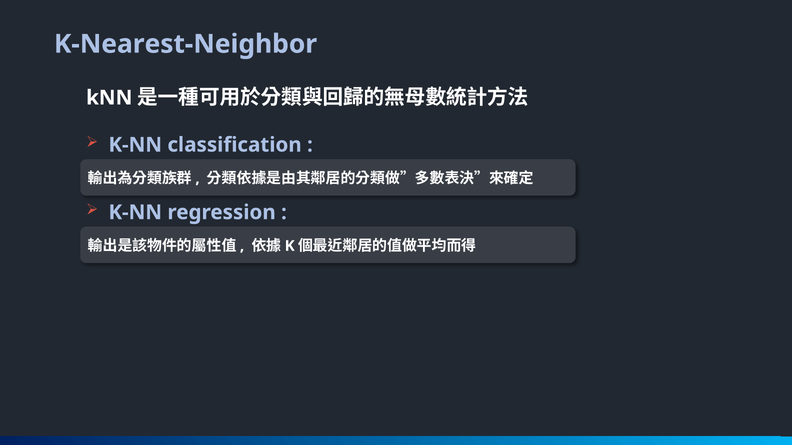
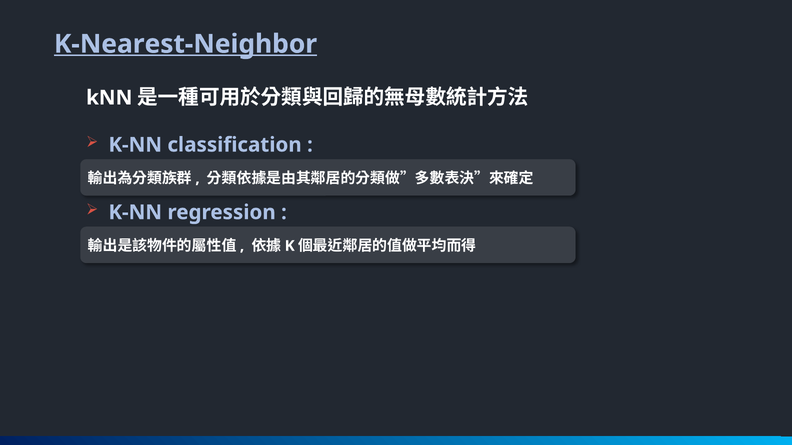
K-Nearest-Neighbor underline: none -> present (185, 44)
